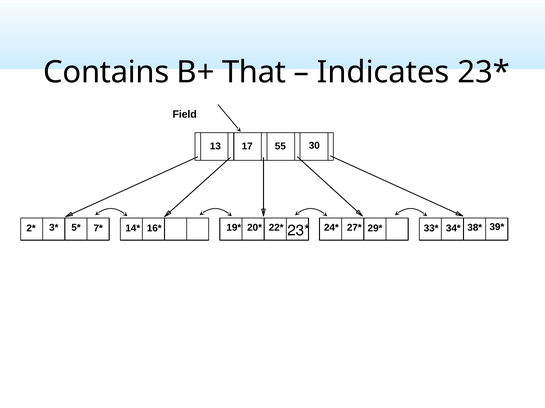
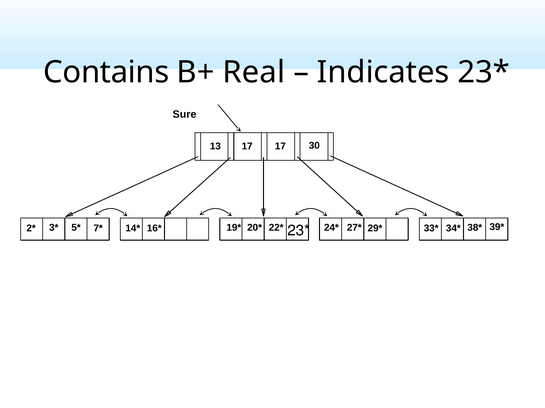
That: That -> Real (254, 72)
Field: Field -> Sure (185, 114)
17 55: 55 -> 17 (280, 146)
